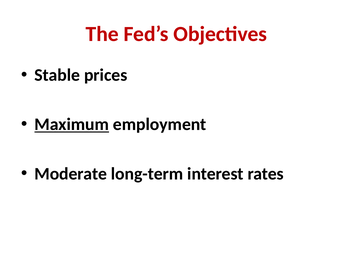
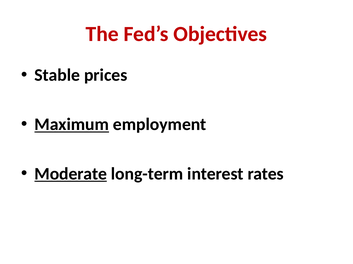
Moderate underline: none -> present (71, 174)
